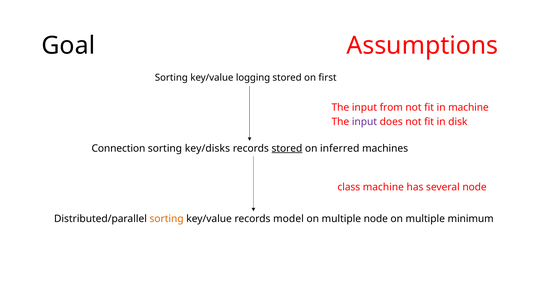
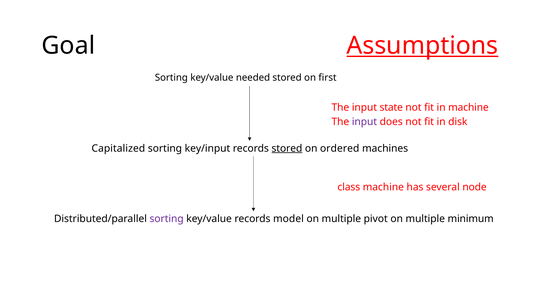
Assumptions underline: none -> present (422, 46)
logging: logging -> needed (253, 78)
from: from -> state (391, 108)
Connection: Connection -> Capitalized (118, 148)
key/disks: key/disks -> key/input (207, 148)
inferred: inferred -> ordered (340, 148)
sorting colour: orange -> purple (167, 219)
multiple node: node -> pivot (376, 219)
